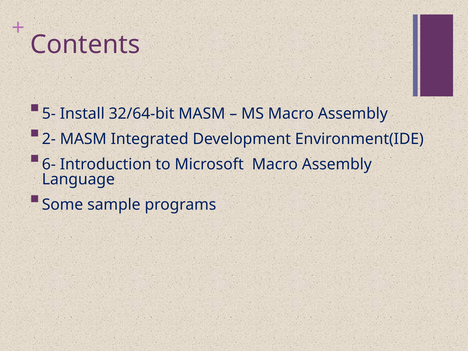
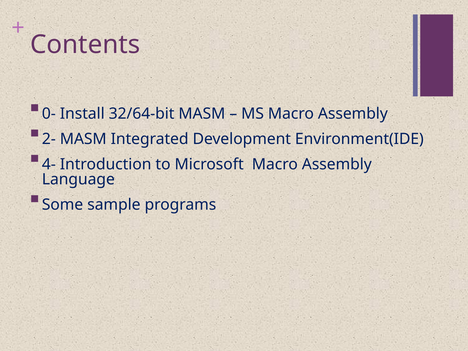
5-: 5- -> 0- (49, 114)
6-: 6- -> 4- (49, 164)
